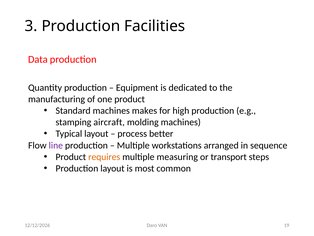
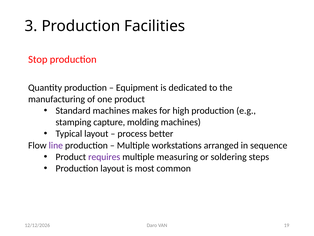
Data: Data -> Stop (38, 59)
aircraft: aircraft -> capture (109, 122)
requires colour: orange -> purple (104, 157)
transport: transport -> soldering (229, 157)
